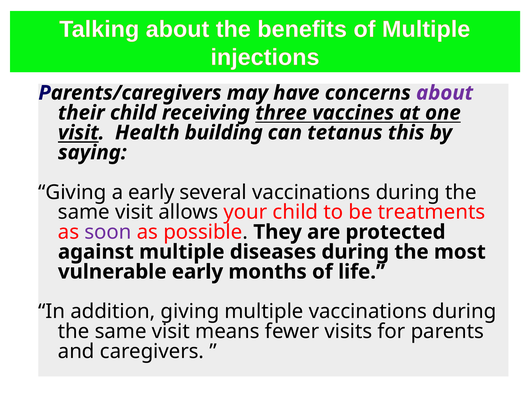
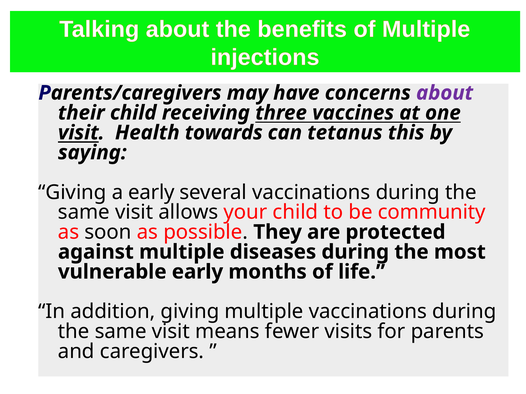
building: building -> towards (224, 133)
treatments: treatments -> community (432, 212)
soon colour: purple -> black (108, 232)
